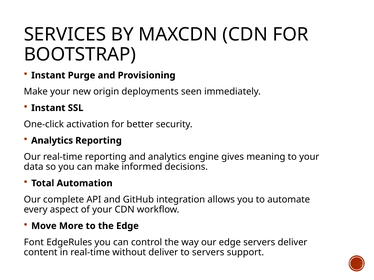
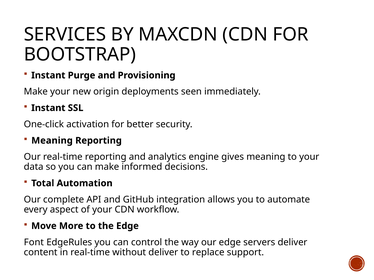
Analytics: Analytics -> Meaning (52, 141)
to servers: servers -> replace (208, 253)
